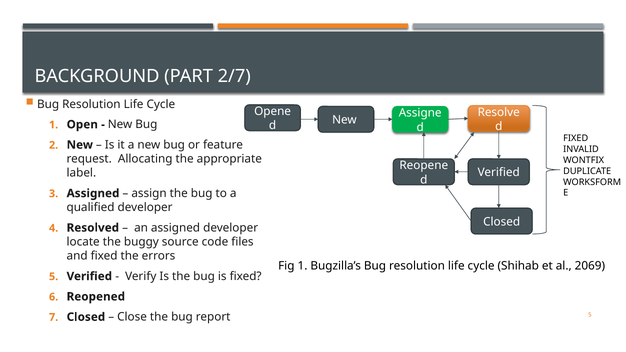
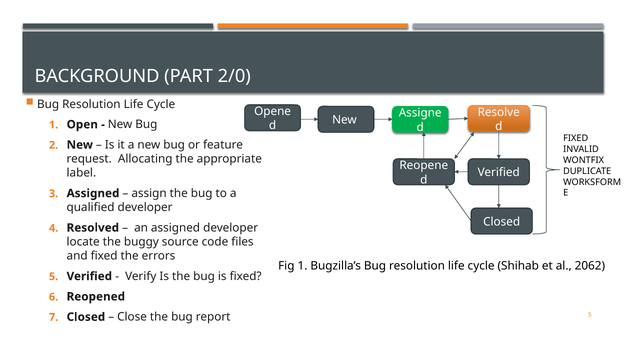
2/7: 2/7 -> 2/0 (234, 76)
2069: 2069 -> 2062 (590, 266)
